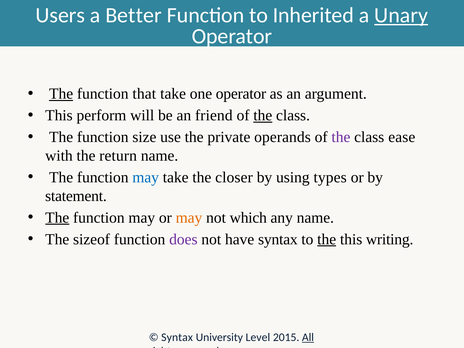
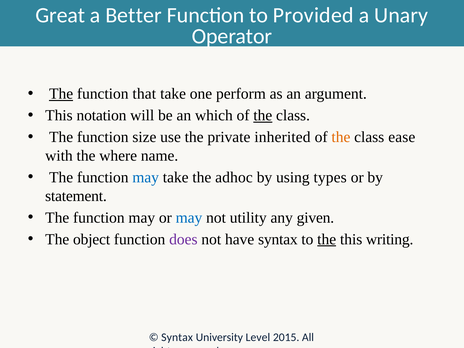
Users: Users -> Great (60, 15)
Inherited: Inherited -> Provided (313, 15)
Unary underline: present -> none (401, 15)
one operator: operator -> perform (241, 94)
perform: perform -> notation (101, 116)
friend: friend -> which (214, 116)
operands: operands -> inherited (282, 137)
the colour: purple -> orange (341, 137)
return: return -> where (118, 156)
closer: closer -> adhoc (234, 177)
The underline: present -> none (57, 218)
may colour: orange -> blue (189, 218)
which: which -> utility (248, 218)
any name: name -> given (315, 218)
sizeof: sizeof -> object (92, 239)
All underline: present -> none (308, 337)
